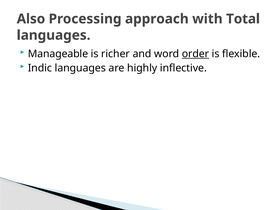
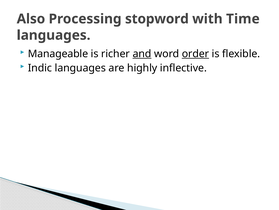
approach: approach -> stopword (157, 19)
Total: Total -> Time (243, 19)
and underline: none -> present (142, 54)
